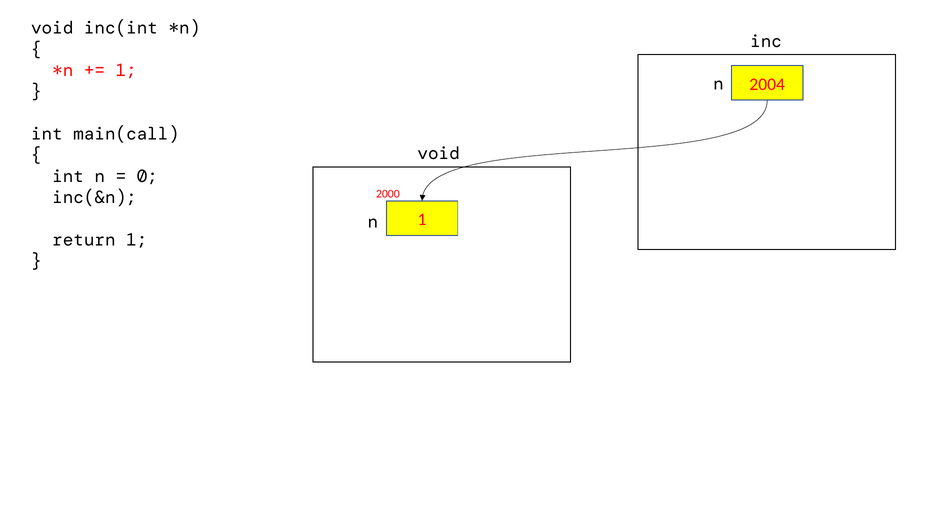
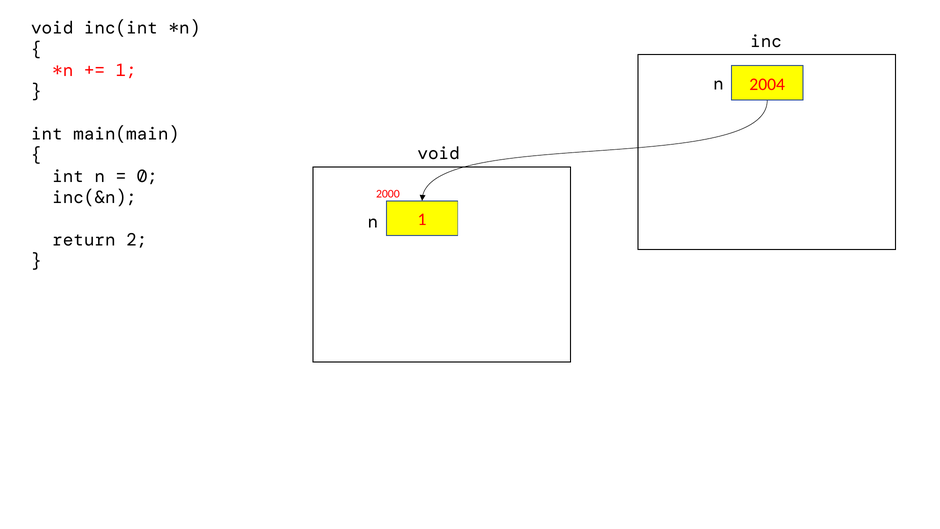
main(call: main(call -> main(main (126, 134)
return 1: 1 -> 2 (137, 240)
